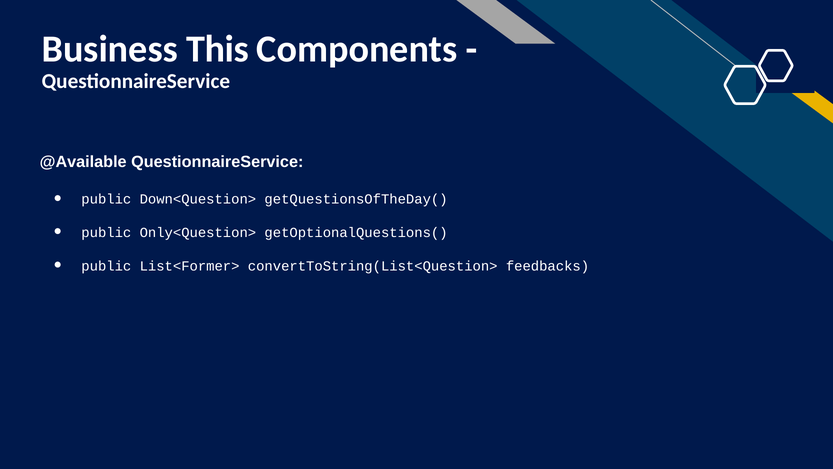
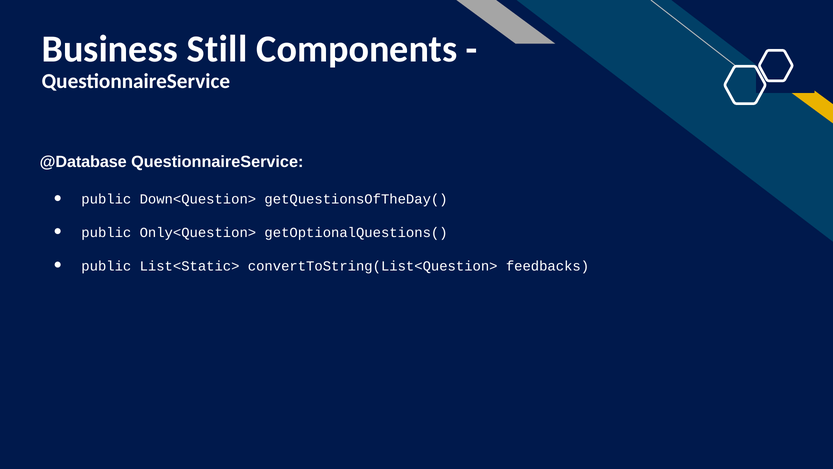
This: This -> Still (217, 49)
@Available: @Available -> @Database (83, 162)
List<Former>: List<Former> -> List<Static> (190, 266)
